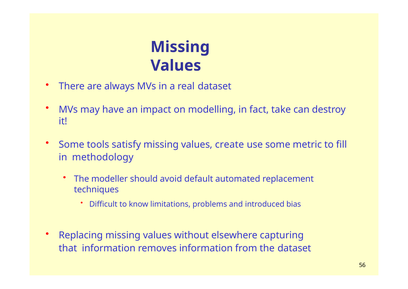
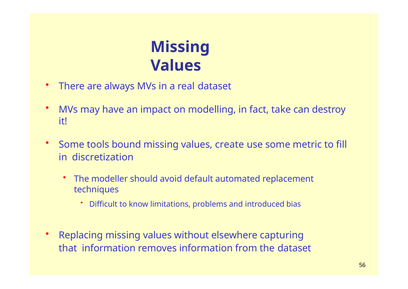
satisfy: satisfy -> bound (126, 144)
methodology: methodology -> discretization (103, 157)
